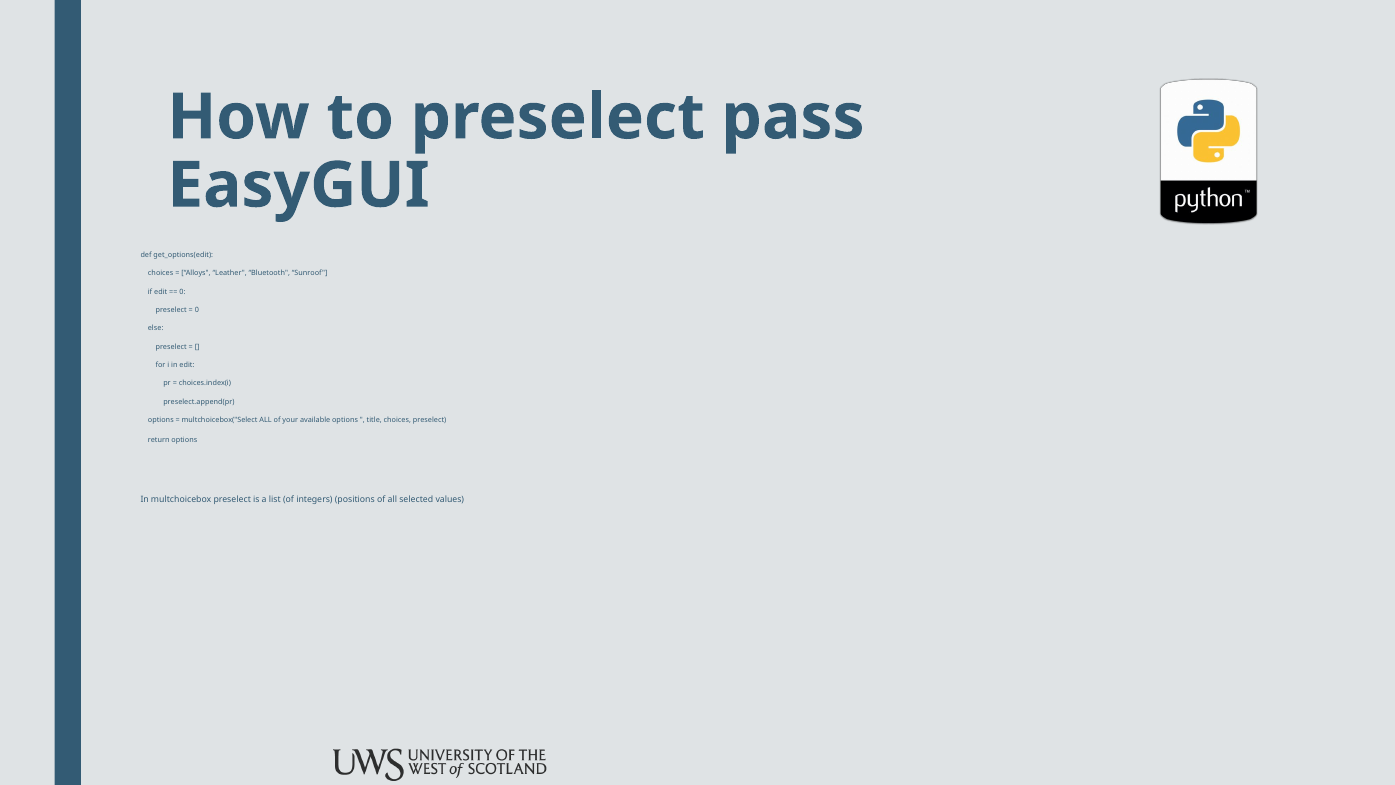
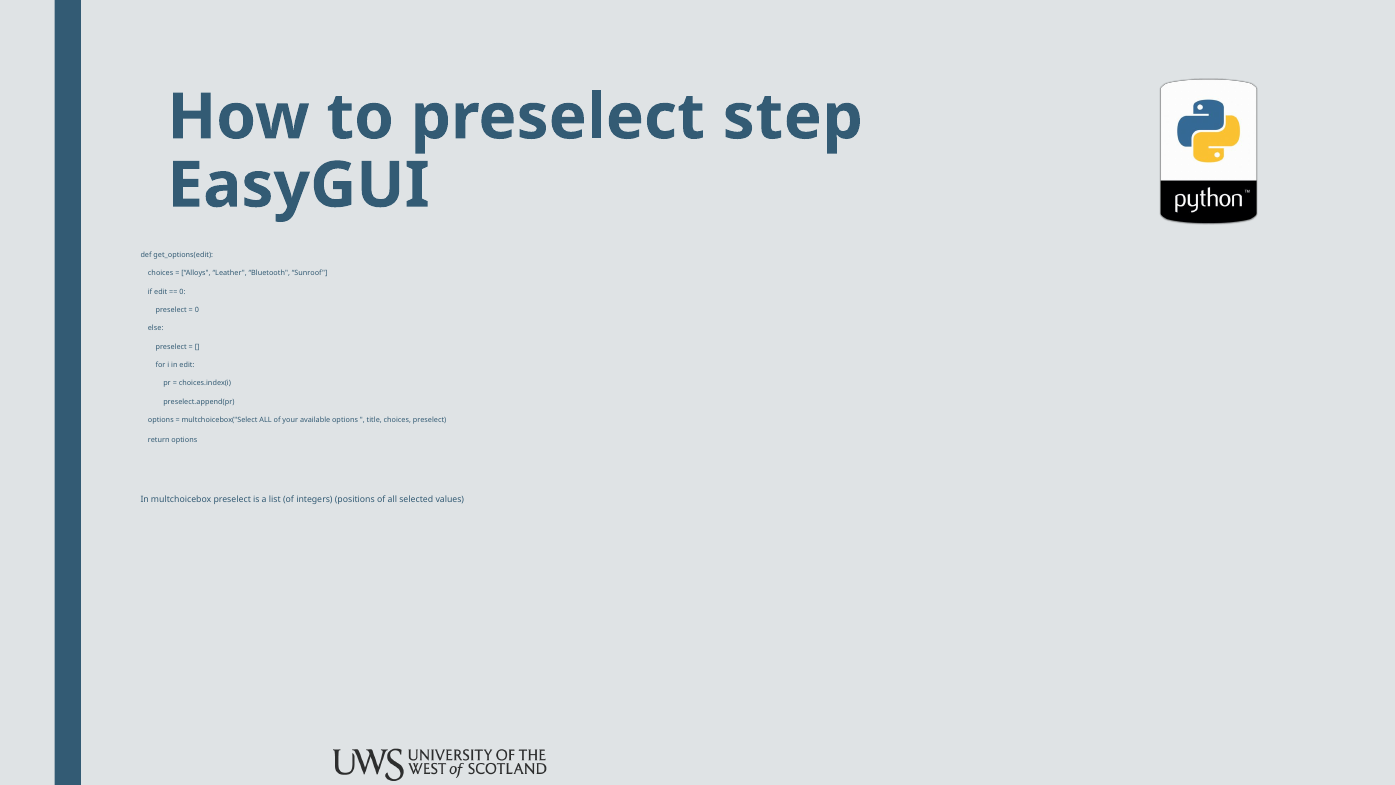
pass: pass -> step (793, 117)
